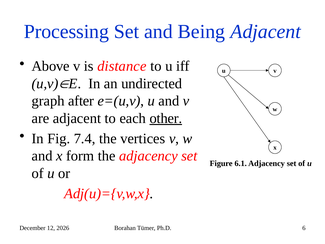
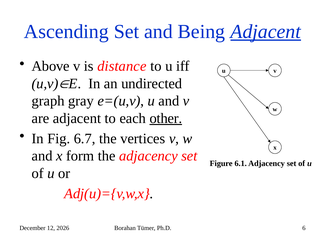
Processing: Processing -> Ascending (66, 31)
Adjacent underline: none -> present (266, 31)
after: after -> gray (81, 101)
7.4: 7.4 -> 6.7 (85, 138)
